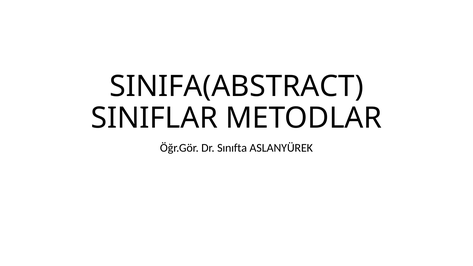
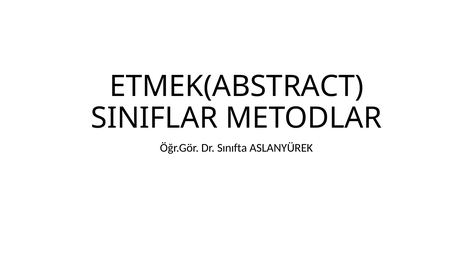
SINIFA(ABSTRACT: SINIFA(ABSTRACT -> ETMEK(ABSTRACT (237, 86)
